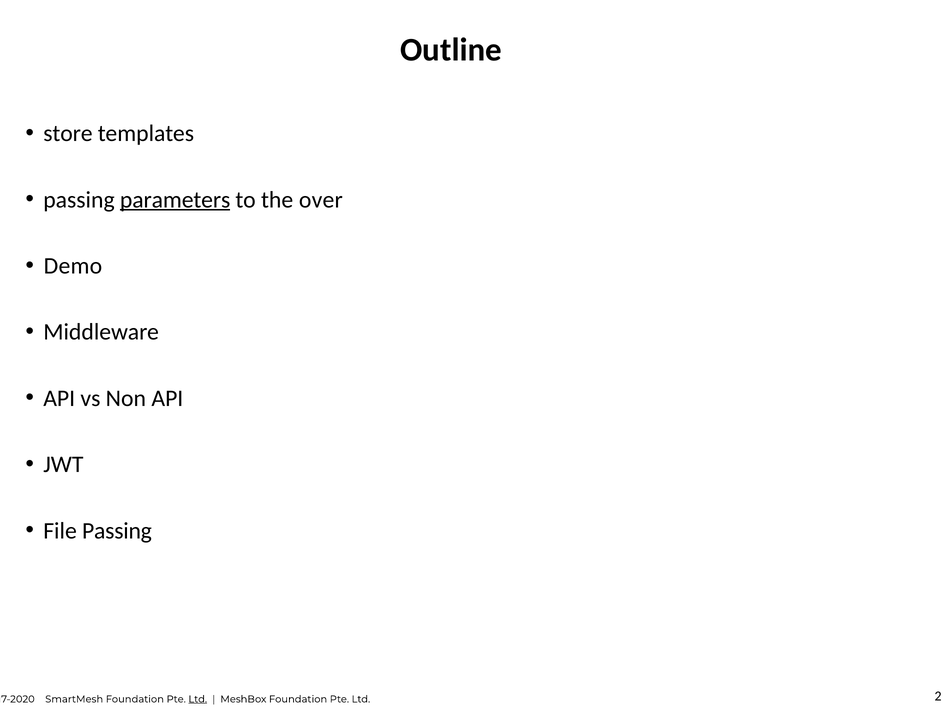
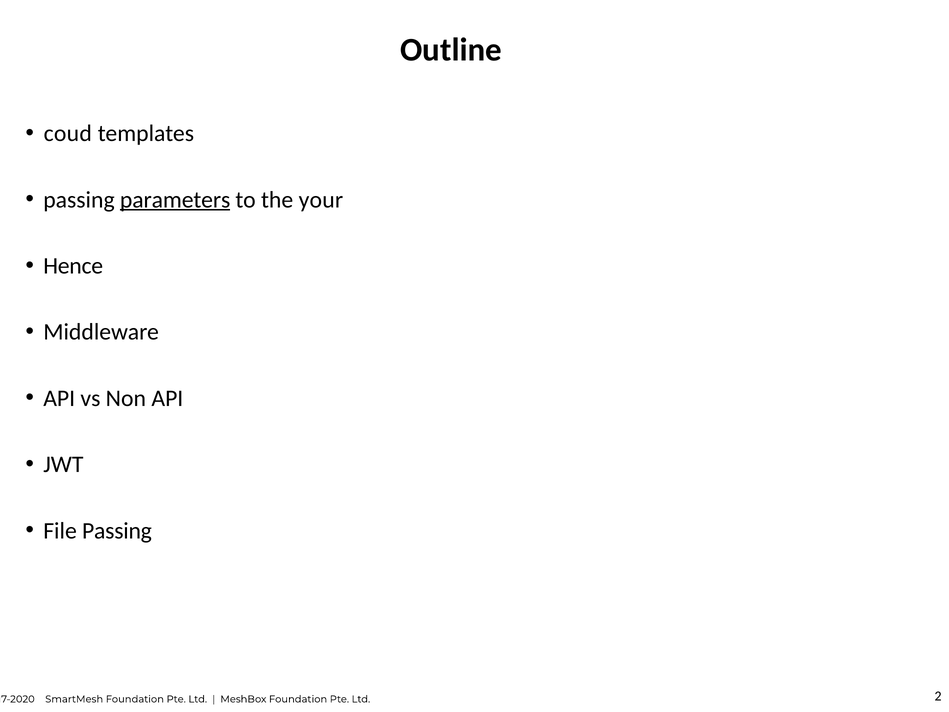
store: store -> coud (68, 134)
over: over -> your (321, 200)
Demo: Demo -> Hence (73, 266)
Ltd underline: present -> none (198, 699)
